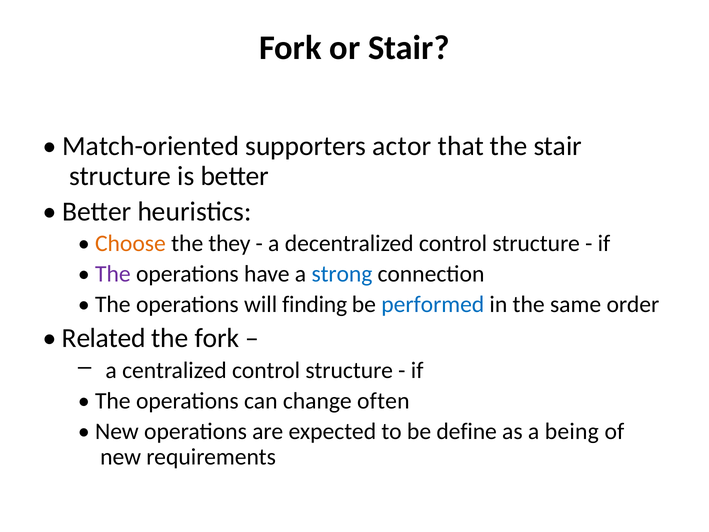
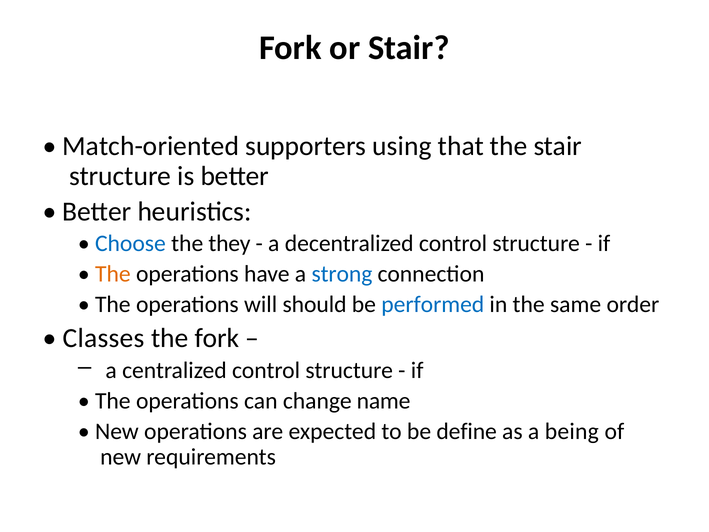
actor: actor -> using (402, 146)
Choose colour: orange -> blue (130, 243)
The colour: purple -> orange (113, 274)
finding: finding -> should (315, 304)
Related: Related -> Classes (104, 338)
often: often -> name (384, 401)
